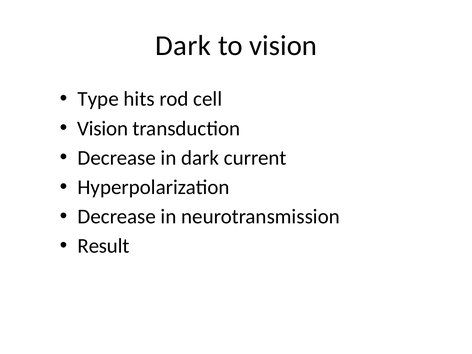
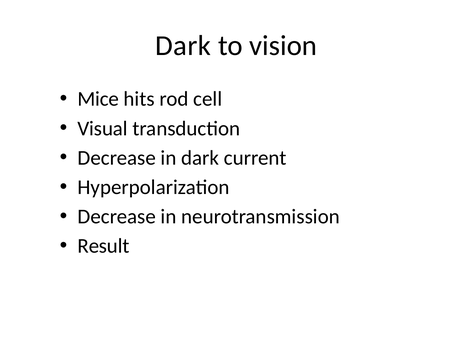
Type: Type -> Mice (98, 99)
Vision: Vision -> Visual (103, 128)
